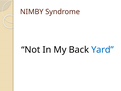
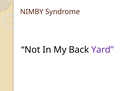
Yard colour: blue -> purple (102, 50)
